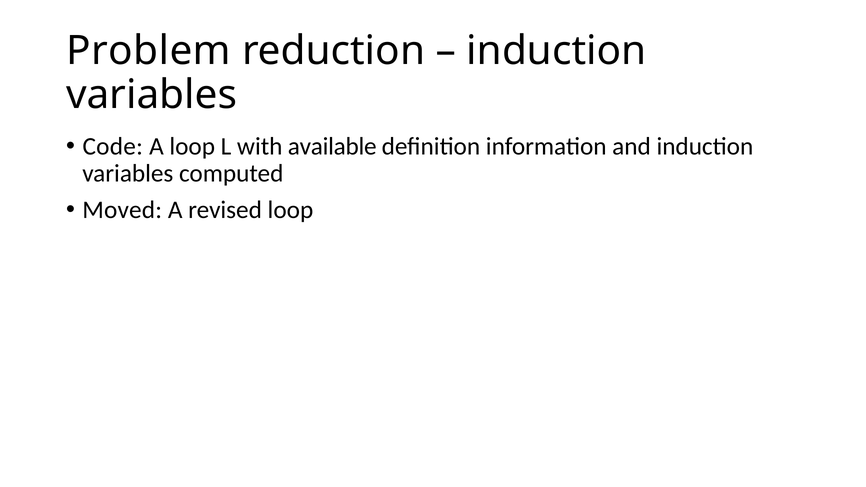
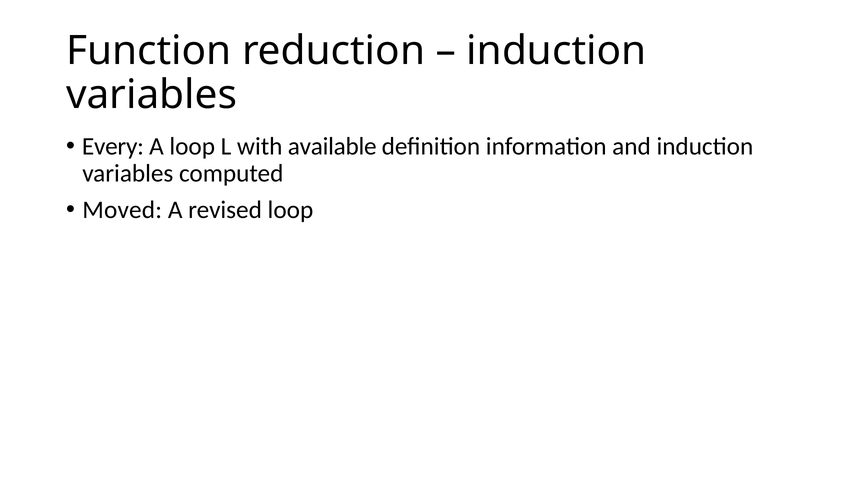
Problem: Problem -> Function (149, 51)
Code: Code -> Every (113, 146)
